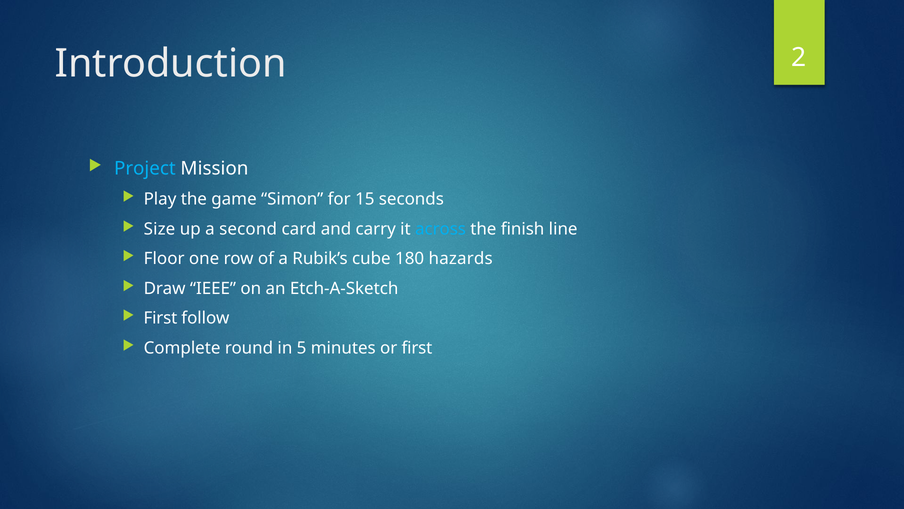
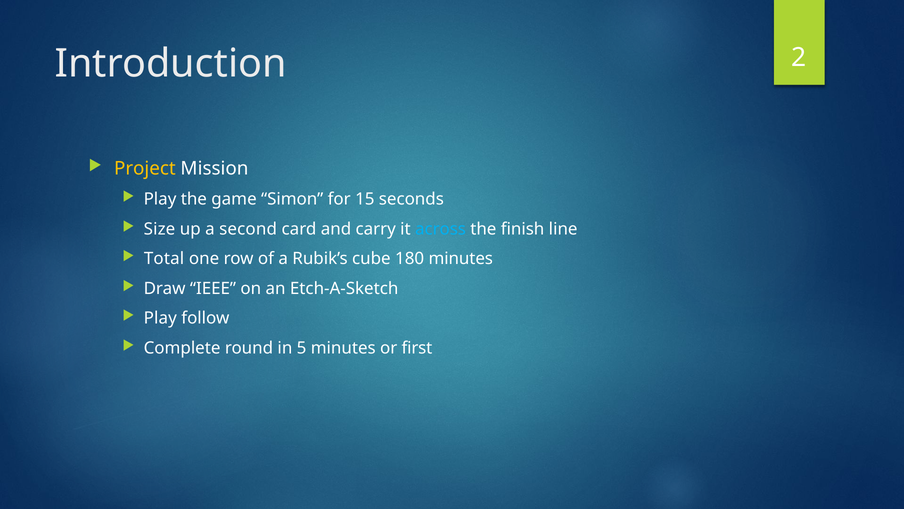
Project colour: light blue -> yellow (145, 168)
Floor: Floor -> Total (164, 259)
180 hazards: hazards -> minutes (461, 259)
First: First -> Play (160, 318)
